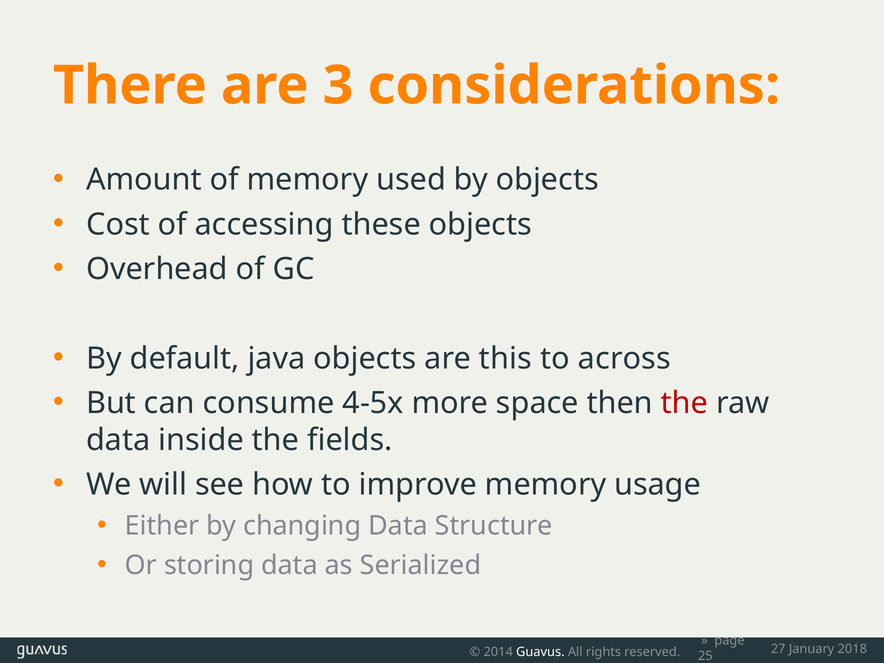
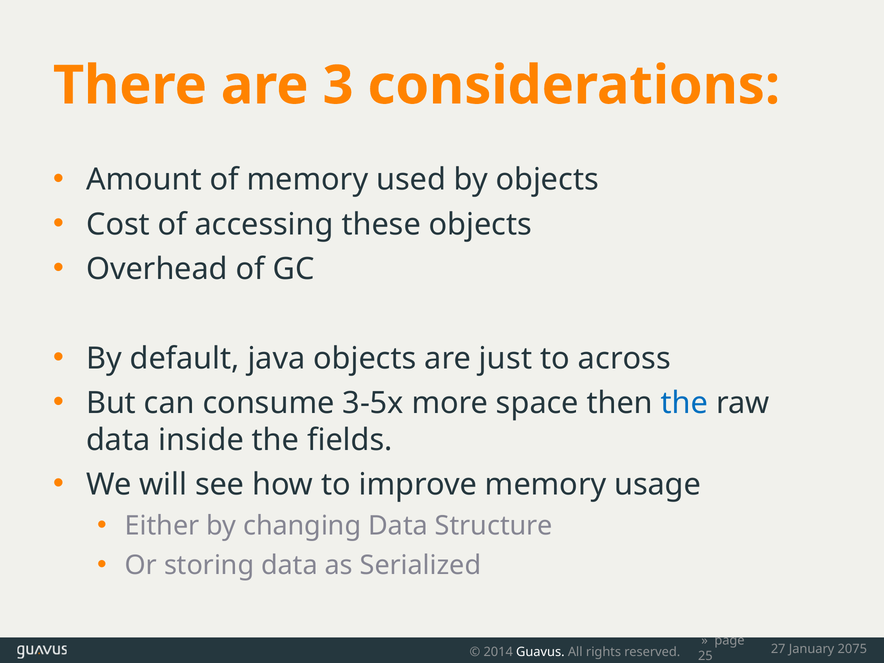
this: this -> just (505, 358)
4-5x: 4-5x -> 3-5x (373, 403)
the colour: red -> blue (684, 403)
2018: 2018 -> 2075 (852, 649)
